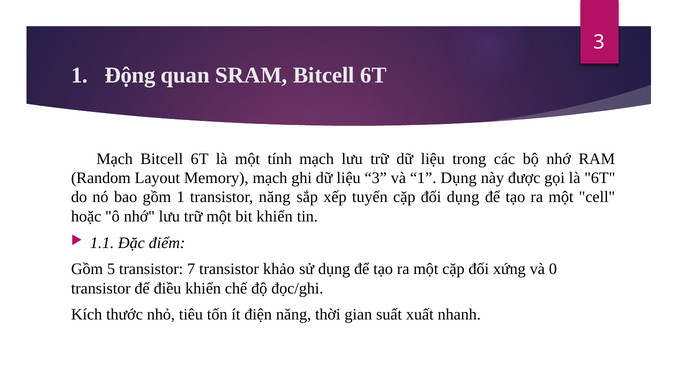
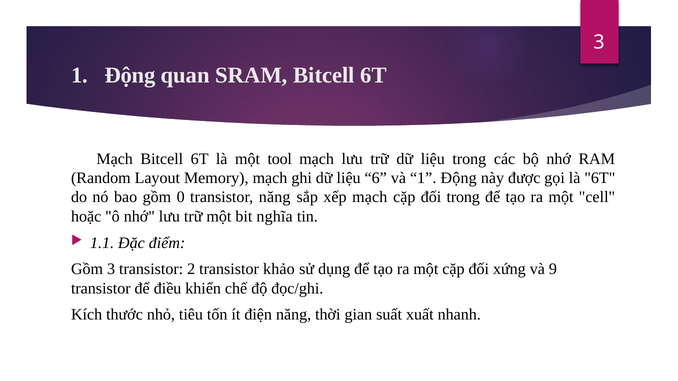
tính: tính -> tool (280, 159)
liệu 3: 3 -> 6 (376, 178)
và 1 Dụng: Dụng -> Động (459, 178)
gồm 1: 1 -> 0 (181, 197)
xếp tuyến: tuyến -> mạch (370, 197)
đối dụng: dụng -> trong (463, 197)
bit khiển: khiển -> nghĩa (275, 217)
Gồm 5: 5 -> 3 (111, 269)
7: 7 -> 2 (191, 269)
0: 0 -> 9 (553, 269)
